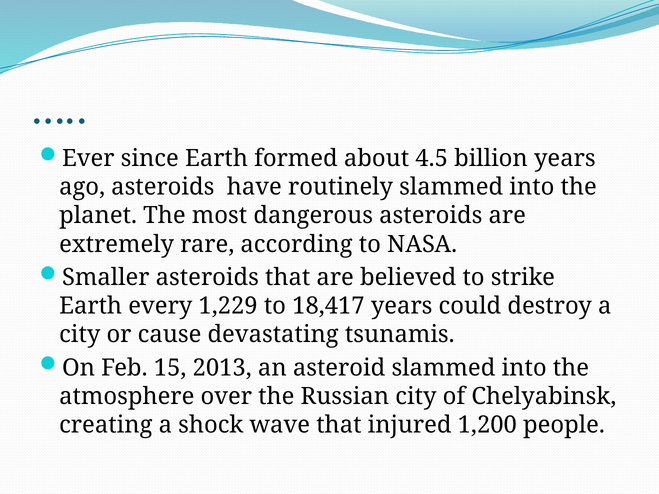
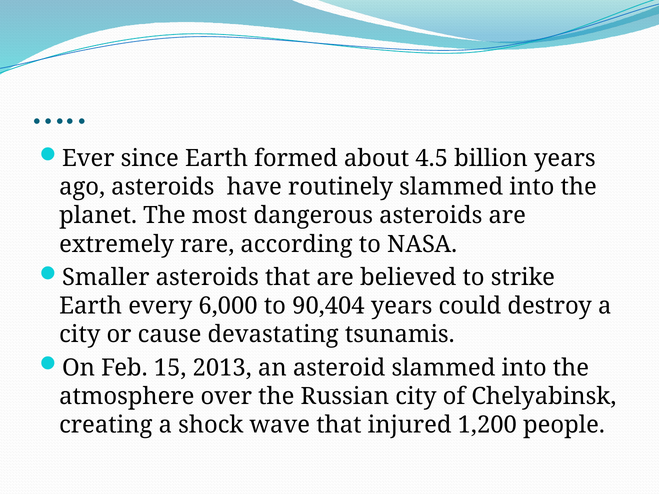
1,229: 1,229 -> 6,000 (228, 306)
18,417: 18,417 -> 90,404 (328, 306)
